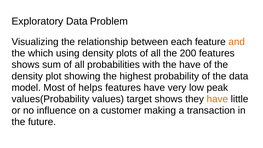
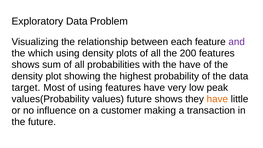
and colour: orange -> purple (237, 42)
model: model -> target (26, 88)
of helps: helps -> using (90, 88)
values target: target -> future (139, 99)
